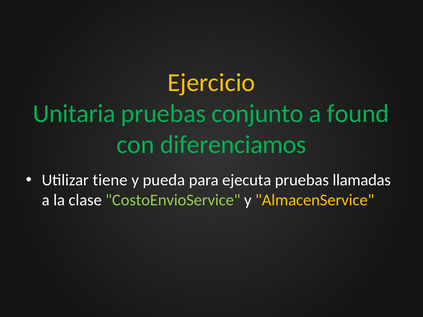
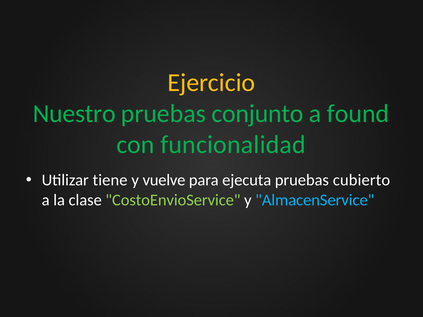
Unitaria: Unitaria -> Nuestro (74, 114)
diferenciamos: diferenciamos -> funcionalidad (233, 145)
pueda: pueda -> vuelve (164, 180)
llamadas: llamadas -> cubierto (362, 180)
AlmacenService colour: yellow -> light blue (315, 200)
